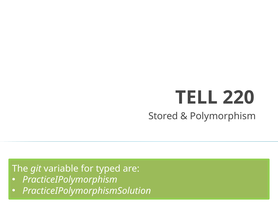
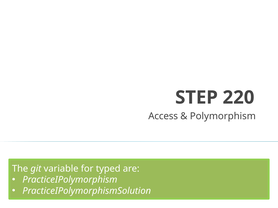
TELL: TELL -> STEP (196, 98)
Stored: Stored -> Access (163, 116)
